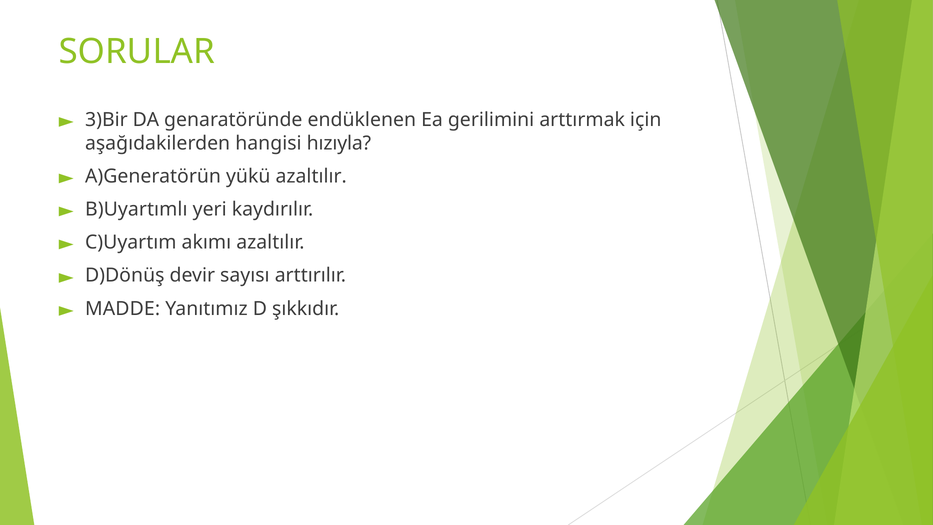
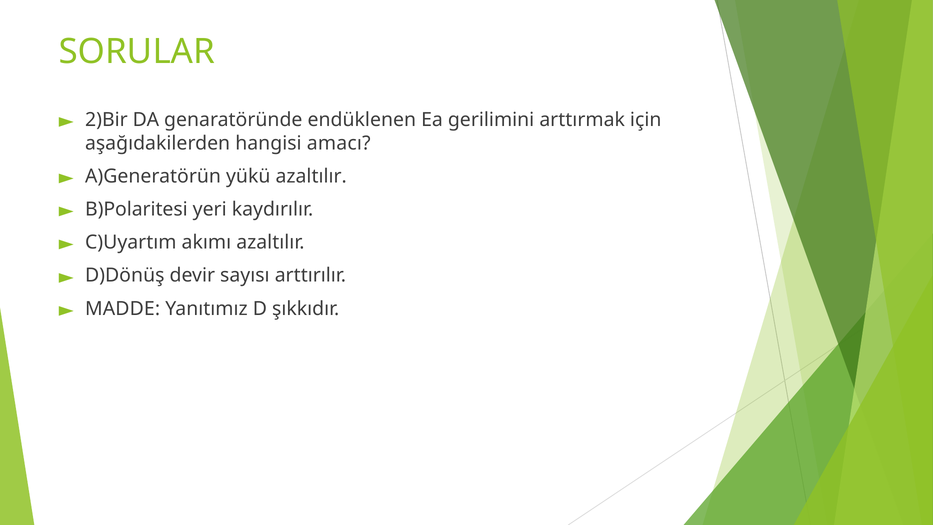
3)Bir: 3)Bir -> 2)Bir (106, 120)
hızıyla: hızıyla -> amacı (339, 143)
B)Uyartımlı: B)Uyartımlı -> B)Polaritesi (136, 209)
